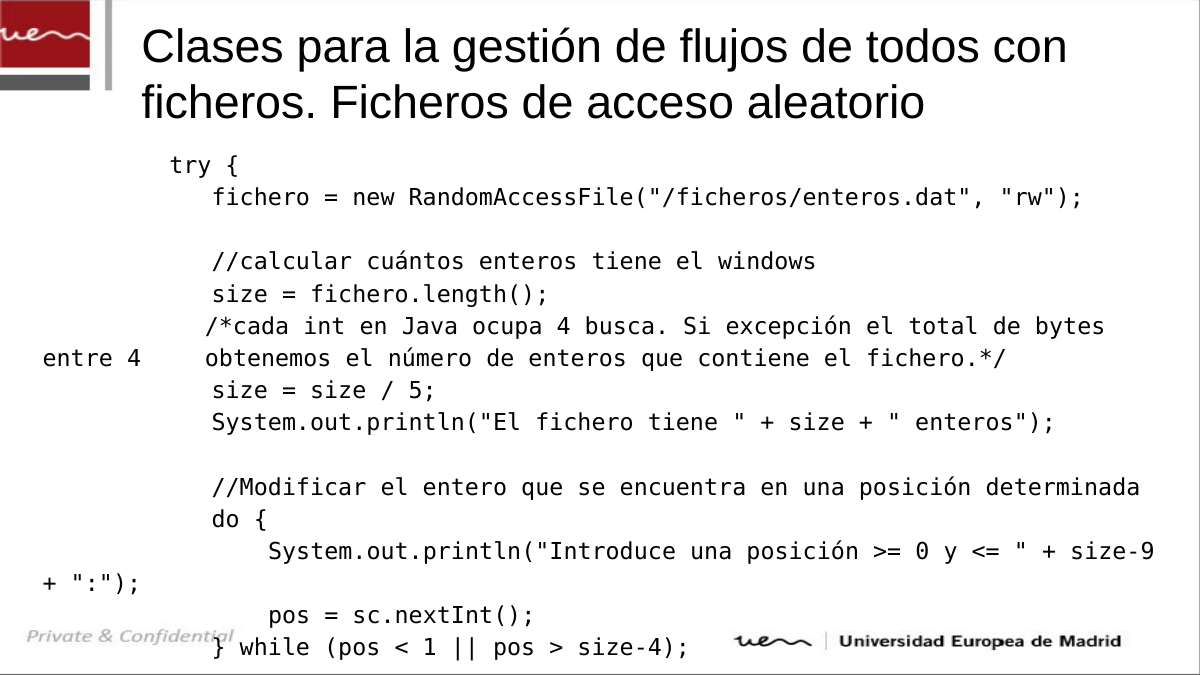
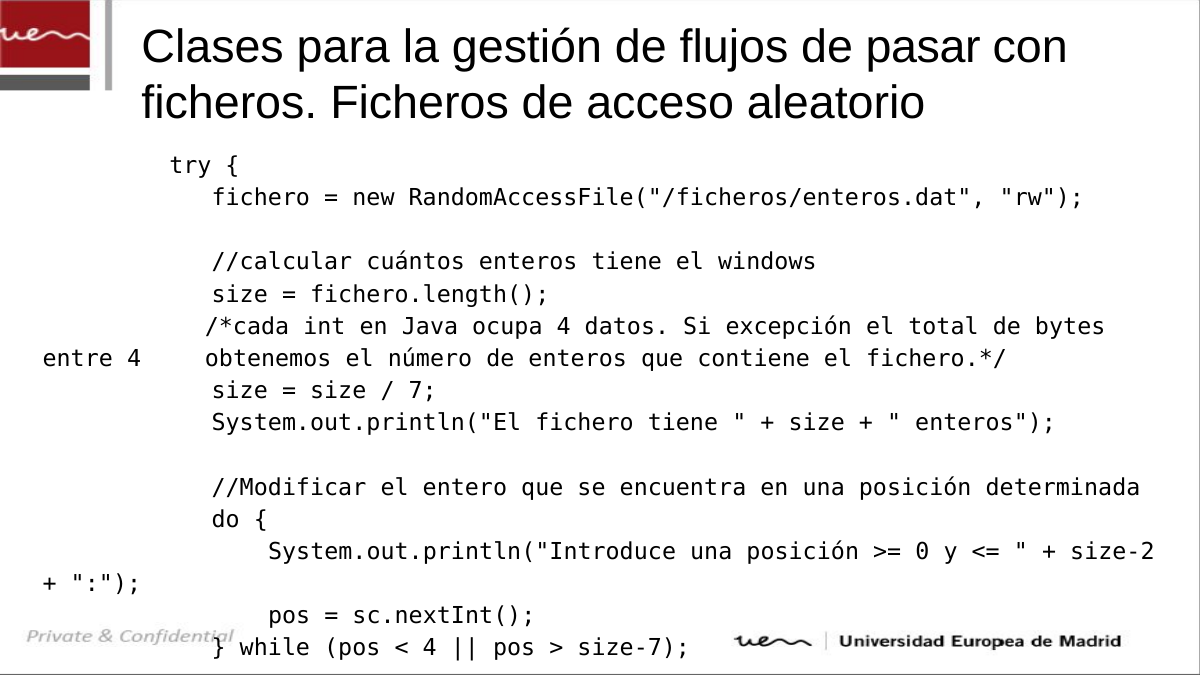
todos: todos -> pasar (923, 47)
busca: busca -> datos (627, 327)
5: 5 -> 7 (423, 391)
size-9: size-9 -> size-2 (1112, 552)
1: 1 -> 4 (430, 648)
size-4: size-4 -> size-7 (634, 648)
